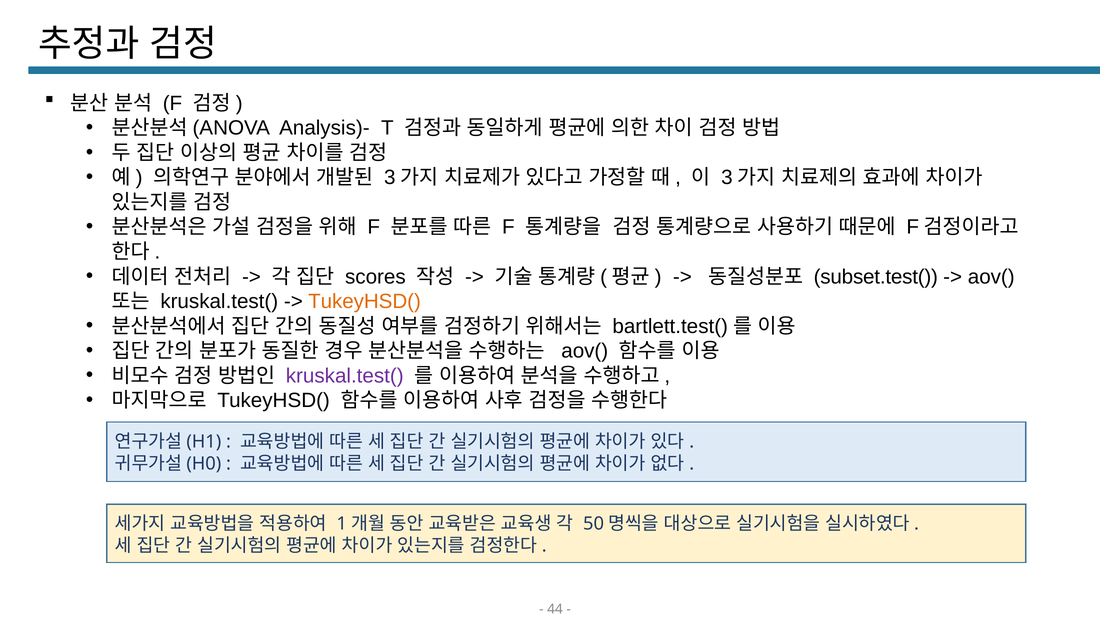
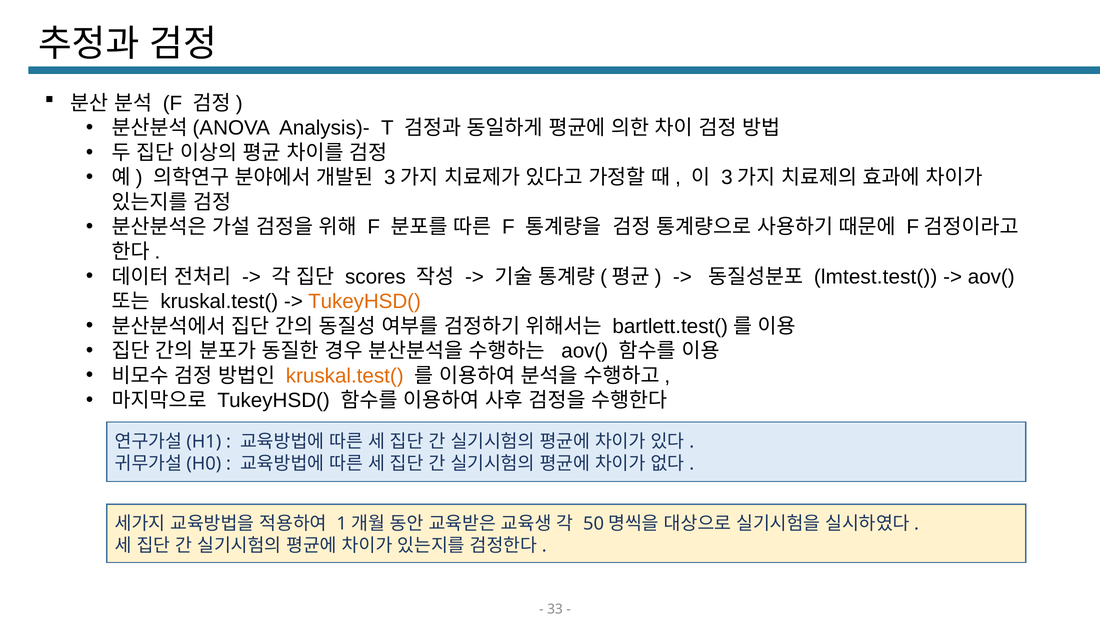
subset.test(: subset.test( -> lmtest.test( (876, 277)
kruskal.test( colour: purple -> orange (345, 376)
44: 44 -> 33 (555, 609)
